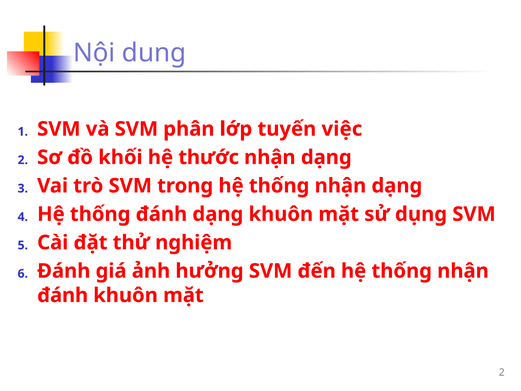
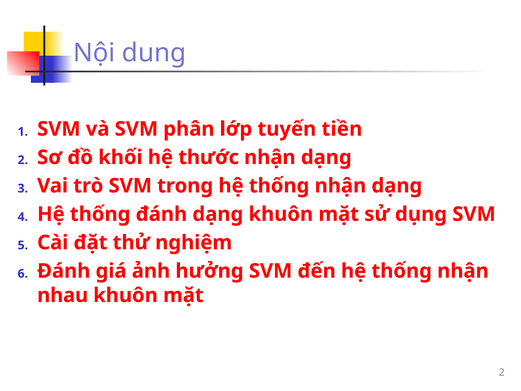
việc: việc -> tiền (342, 129)
đánh: đánh -> nhau (63, 295)
